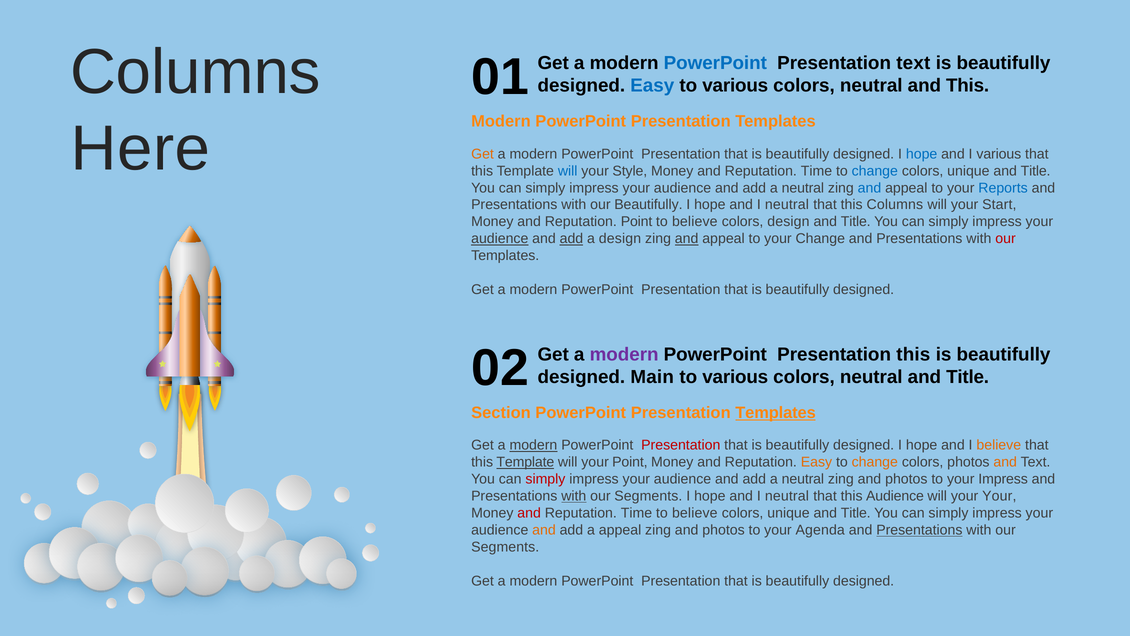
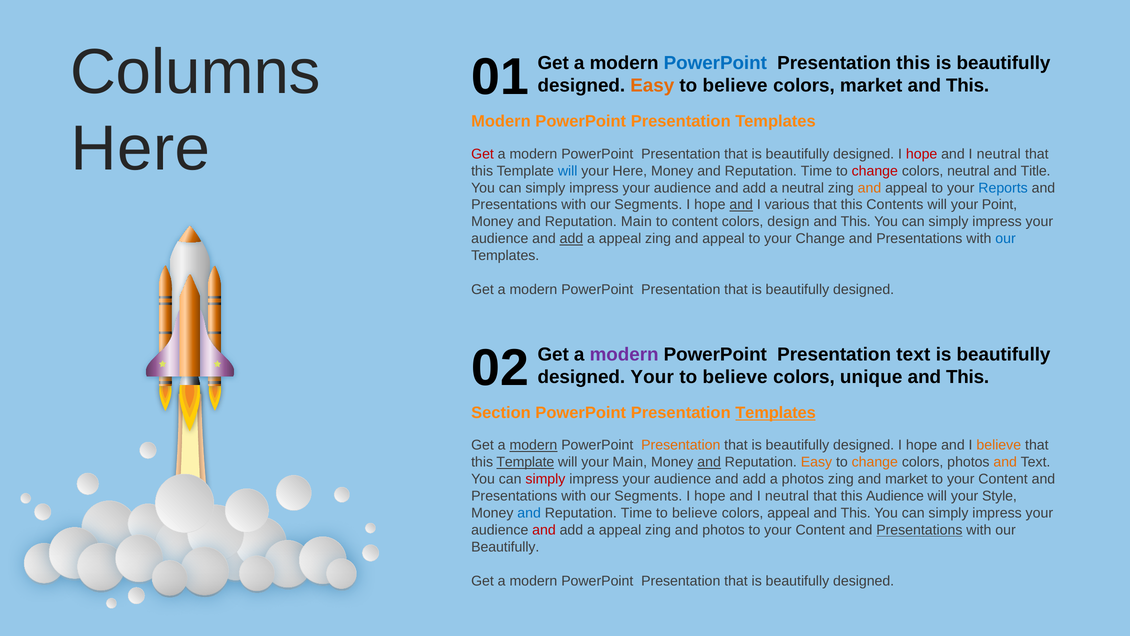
Presentation text: text -> this (913, 63)
Easy colour: blue -> orange (652, 86)
various: various -> believe (735, 86)
neutral: neutral -> market (871, 86)
Get colour: orange -> red (483, 154)
hope colour: blue -> red (922, 154)
various: various -> neutral (999, 154)
your Style: Style -> Here (630, 171)
change colour: blue -> red (875, 171)
unique: unique -> neutral (968, 171)
and colour: blue -> orange (869, 188)
Beautifully: Beautifully -> Segments (648, 205)
and underline: none -> present (741, 205)
neutral: neutral -> various (787, 205)
this Columns: Columns -> Contents (895, 205)
Start: Start -> Point (999, 205)
Reputation Point: Point -> Main (636, 222)
believe: believe -> content (695, 222)
Title: Title -> This (856, 222)
audience underline: present -> none (500, 239)
design: design -> appeal (620, 239)
and underline: present -> none (687, 239)
our colour: red -> blue (1006, 239)
Presentation this: this -> text (913, 354)
designed Main: Main -> Your (652, 377)
various: various -> believe (735, 377)
neutral: neutral -> unique (871, 377)
Title: Title -> This (968, 377)
Presentation colour: red -> orange (681, 445)
your Point: Point -> Main (630, 462)
and underline: none -> present (709, 462)
neutral: neutral -> photos (803, 479)
photos: photos -> market (906, 479)
Impress: Impress -> Content (1003, 479)
with underline: present -> none (574, 496)
your Your: Your -> Style (999, 496)
and colour: red -> blue (529, 513)
unique: unique -> appeal (788, 513)
Title: Title -> This (856, 513)
and colour: orange -> red (544, 530)
Agenda: Agenda -> Content (820, 530)
Segments: Segments -> Beautifully (505, 547)
